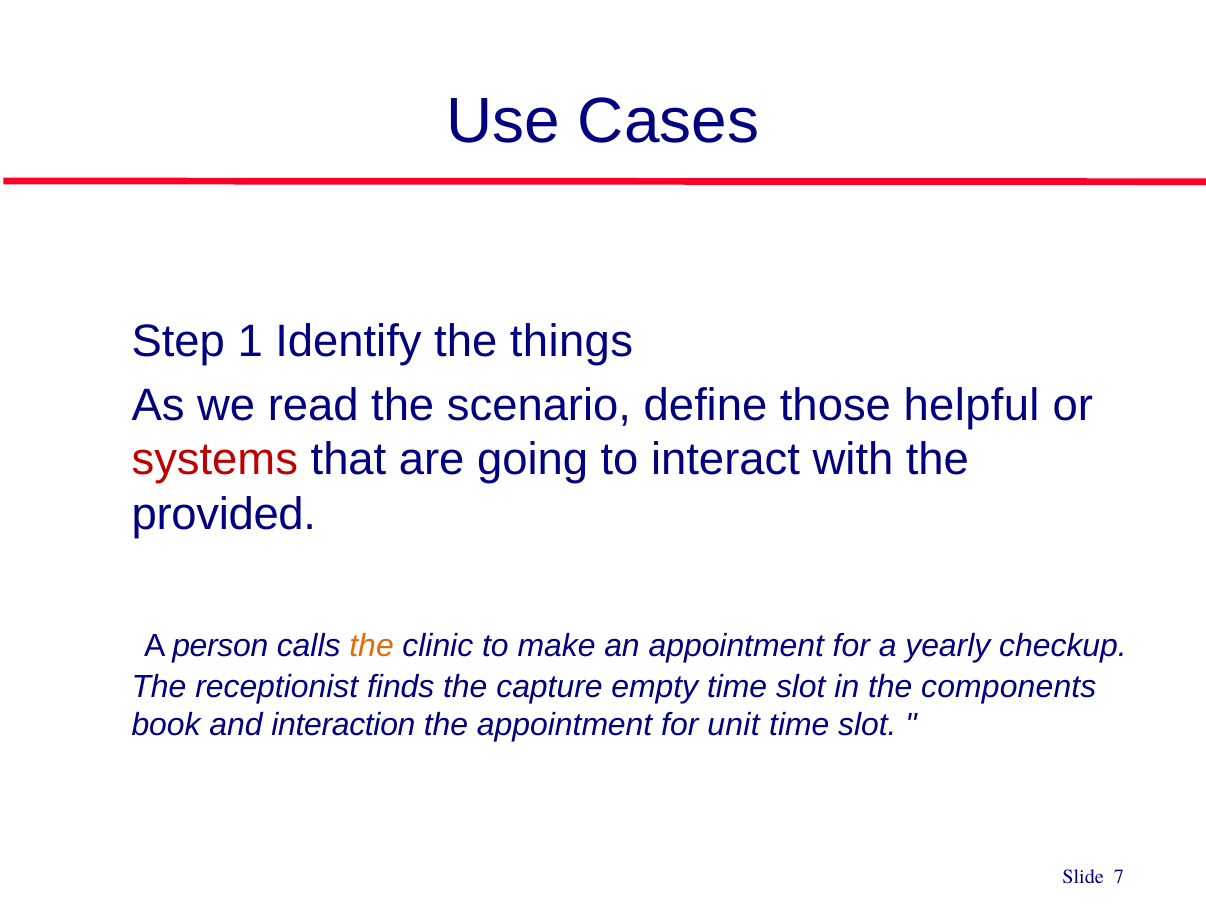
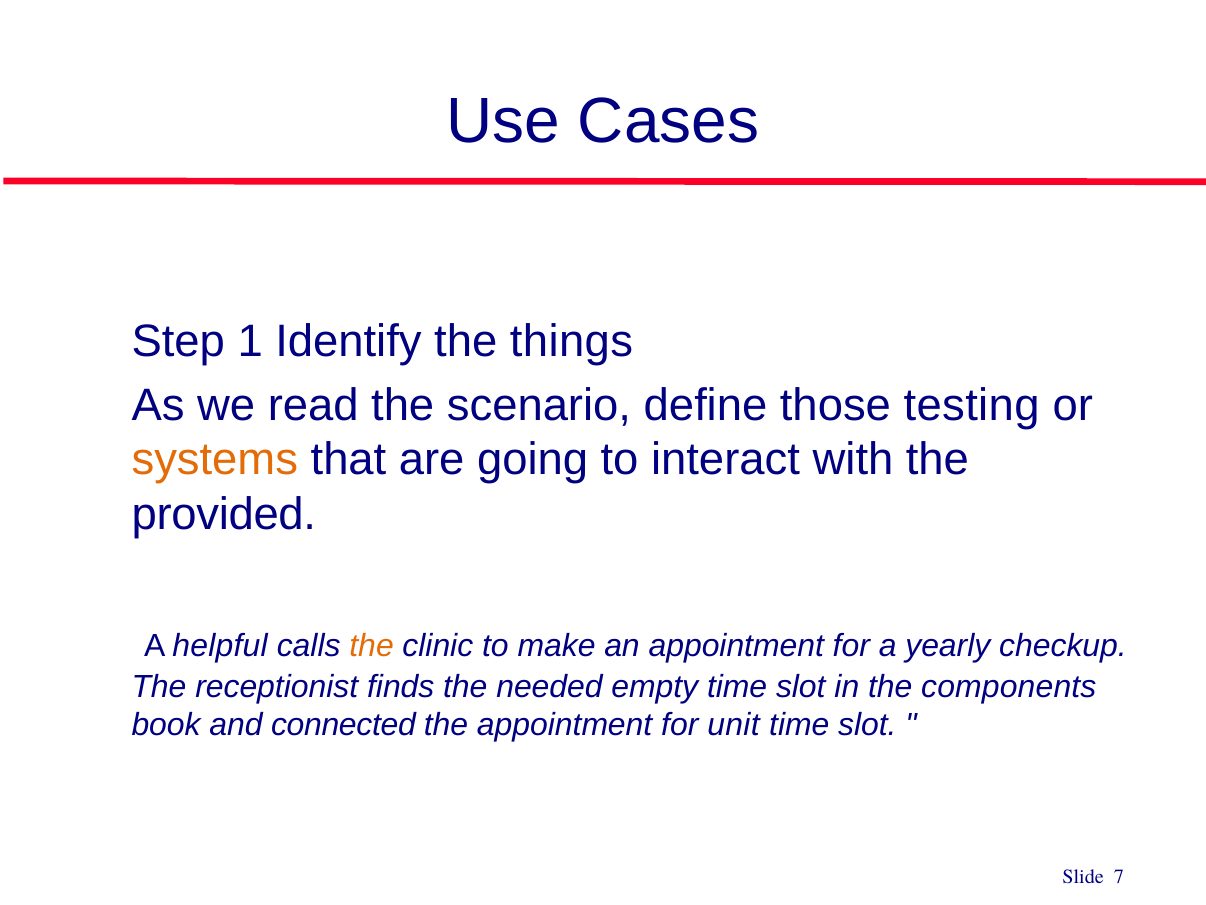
helpful: helpful -> testing (972, 405)
systems colour: red -> orange (215, 460)
person: person -> helpful (220, 646)
capture: capture -> needed (549, 687)
interaction: interaction -> connected (343, 725)
